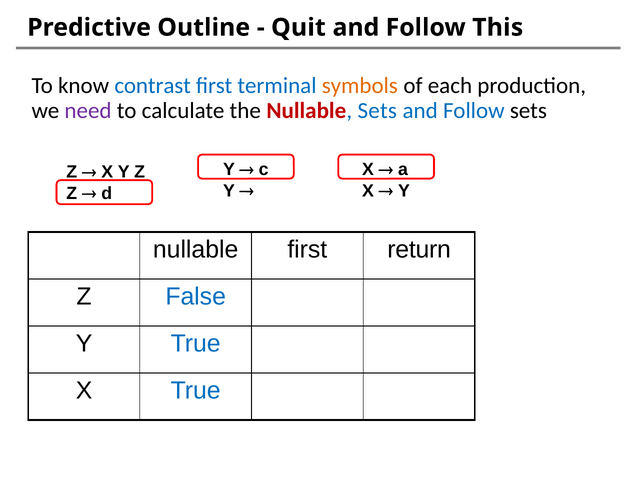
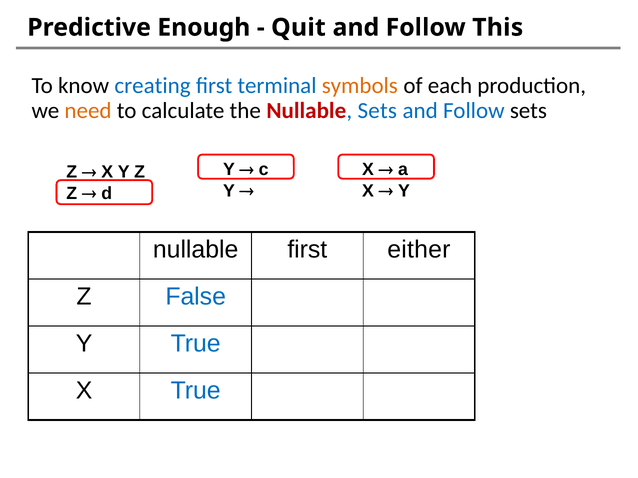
Outline: Outline -> Enough (204, 28)
contrast: contrast -> creating (153, 86)
need colour: purple -> orange (88, 111)
return: return -> either (419, 250)
